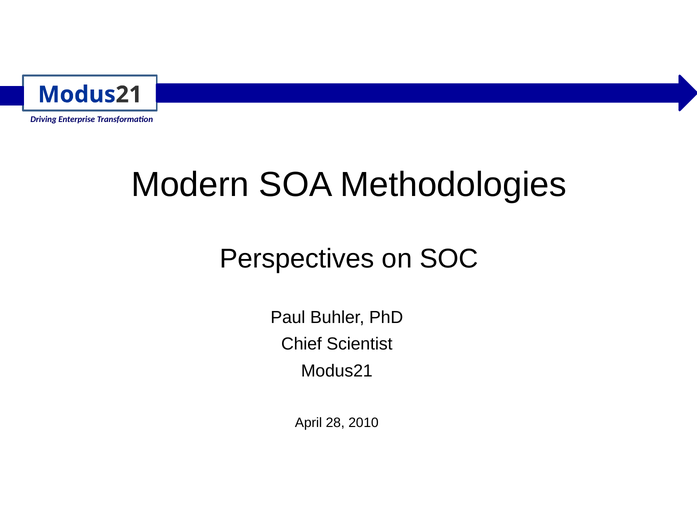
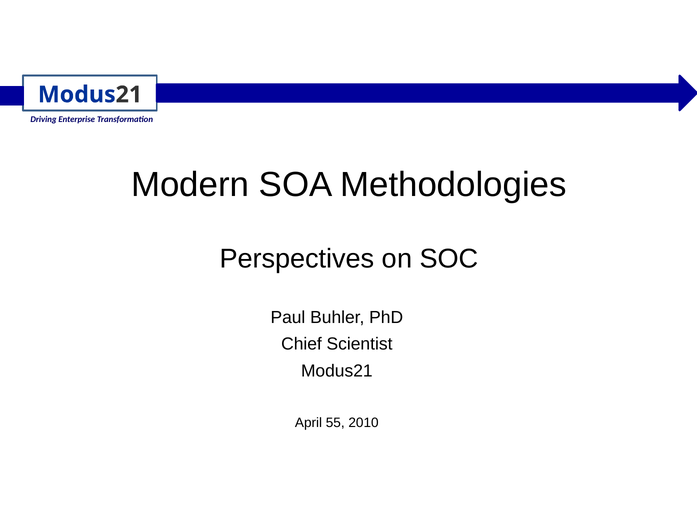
28: 28 -> 55 (335, 422)
